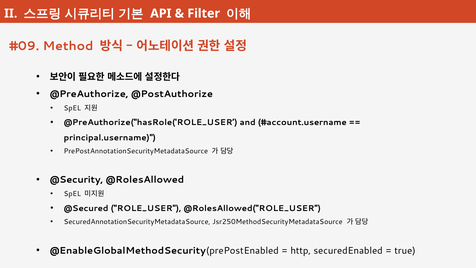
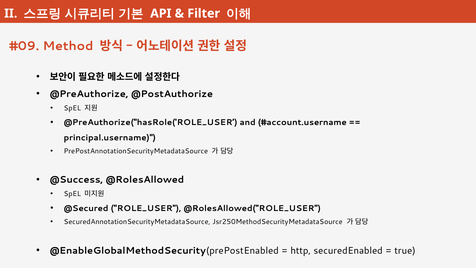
@Security: @Security -> @Success (76, 180)
